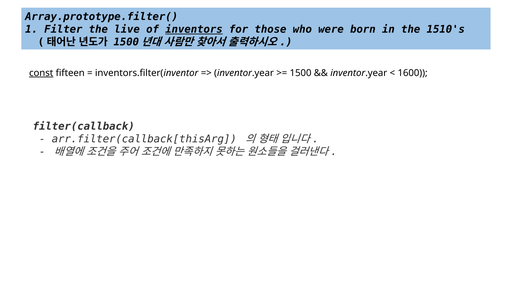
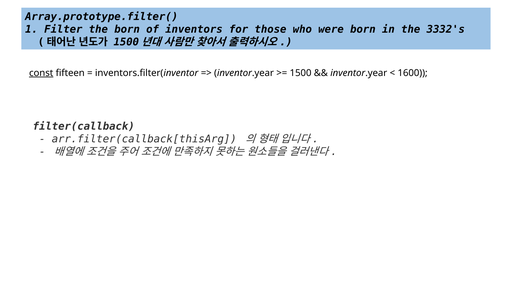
the live: live -> born (127, 29)
inventors underline: present -> none (194, 29)
1510's: 1510's -> 3332's (446, 29)
